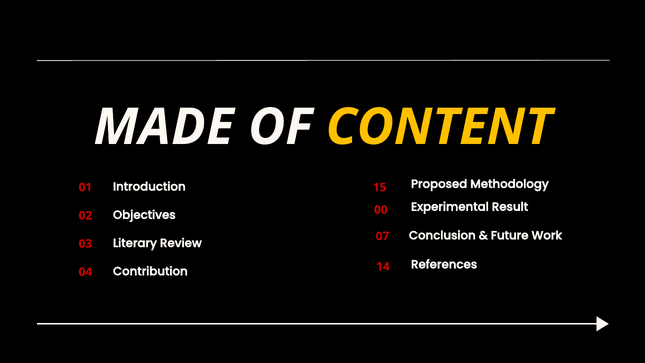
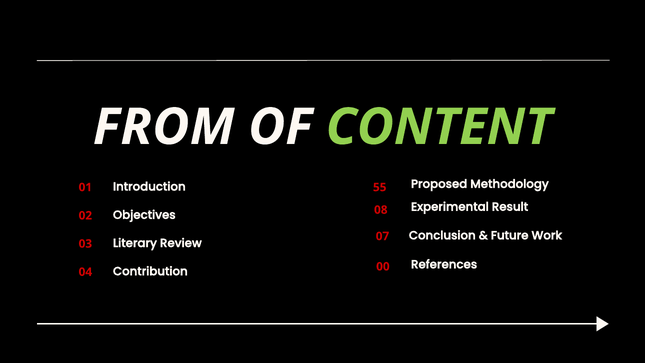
MADE: MADE -> FROM (164, 127)
CONTENT colour: yellow -> light green (439, 127)
15: 15 -> 55 (380, 187)
00: 00 -> 08 (381, 210)
14: 14 -> 00 (383, 266)
